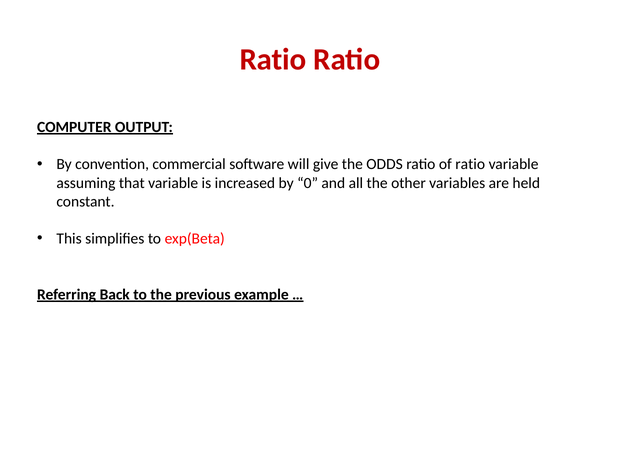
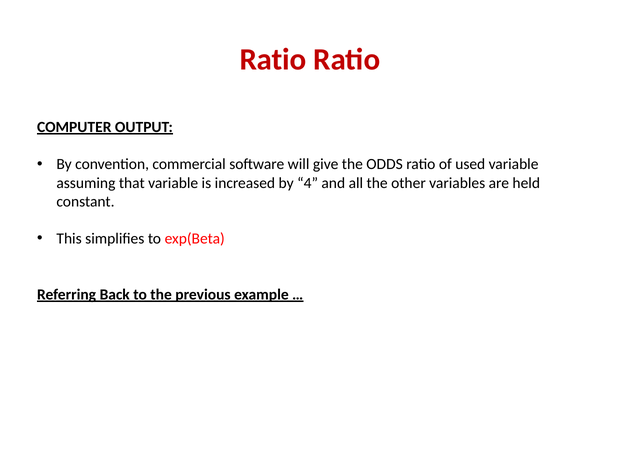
of ratio: ratio -> used (470, 164)
0: 0 -> 4 (308, 183)
